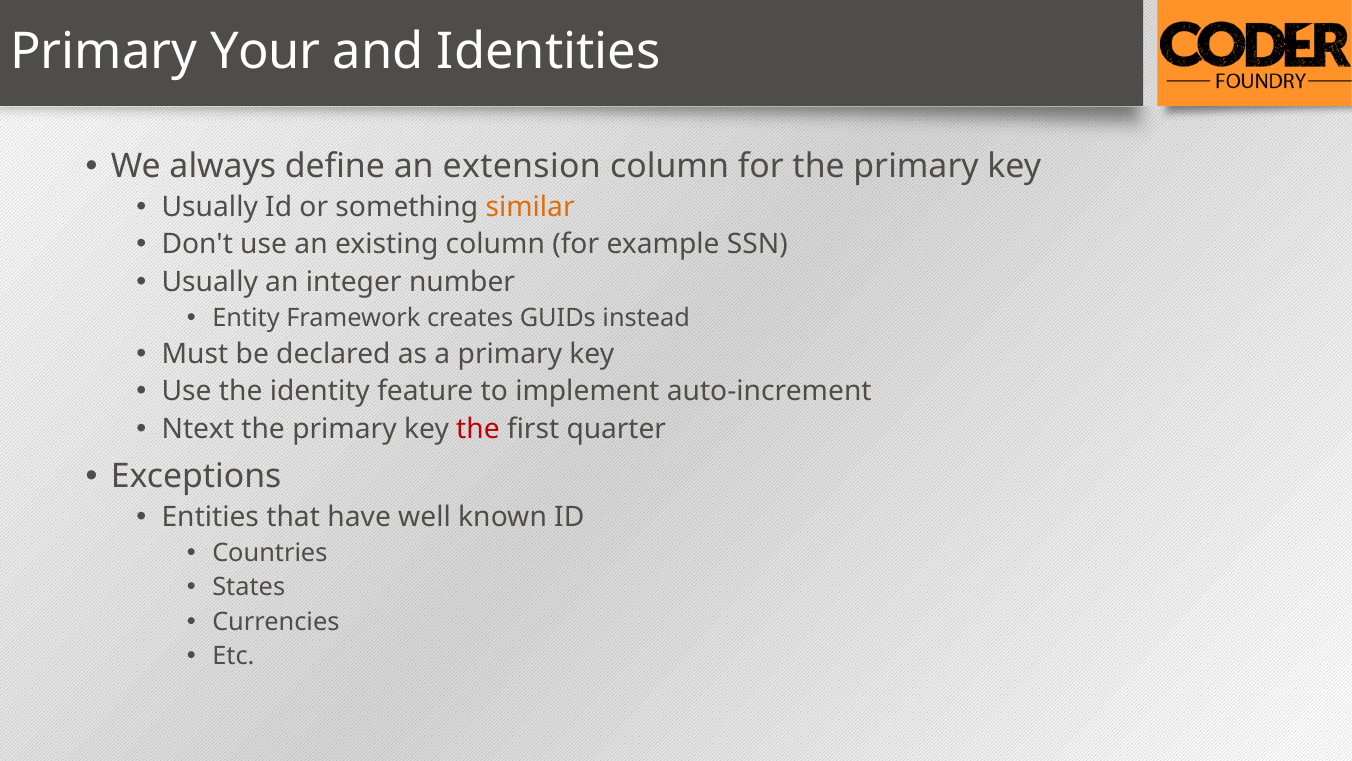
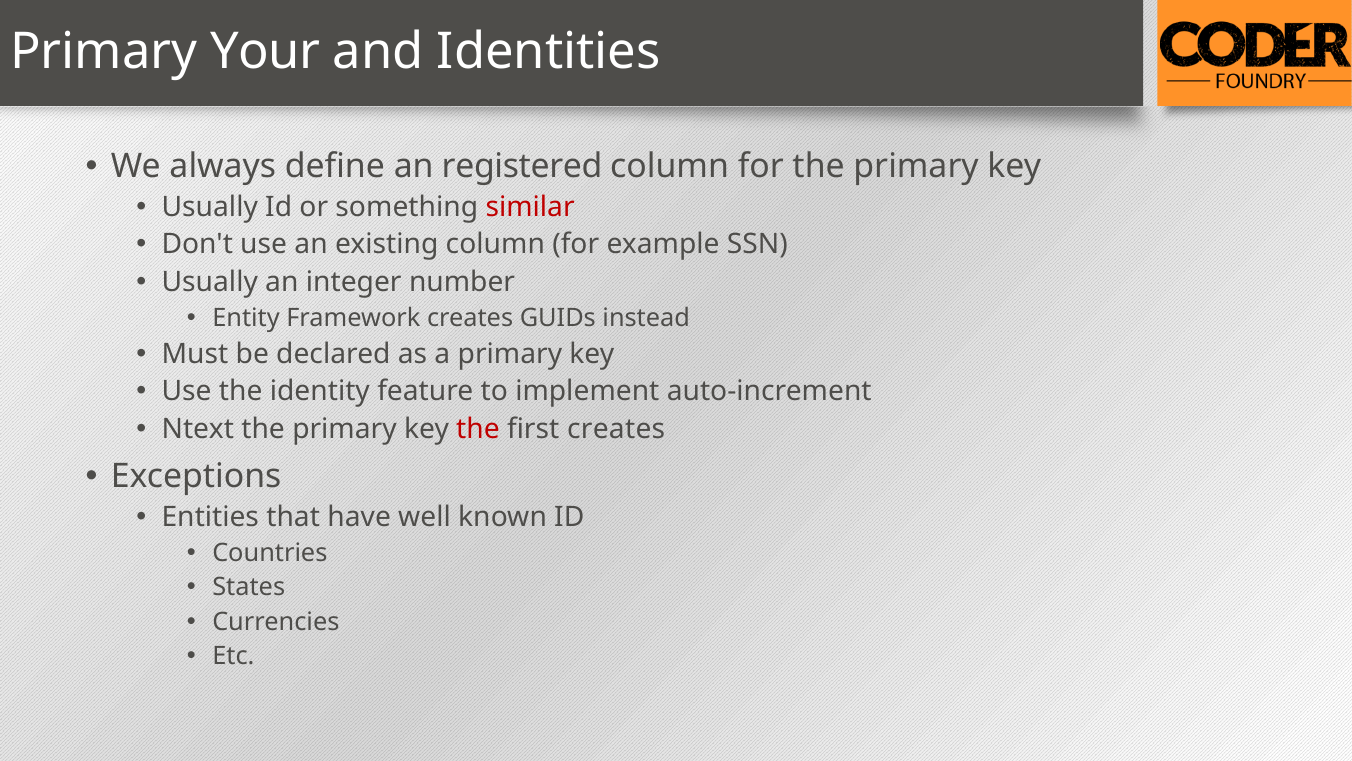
extension: extension -> registered (522, 166)
similar colour: orange -> red (530, 207)
first quarter: quarter -> creates (616, 429)
